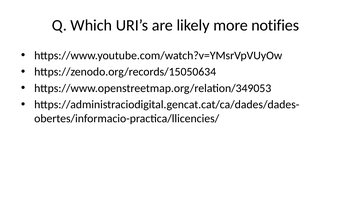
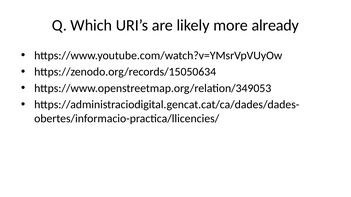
notifies: notifies -> already (275, 25)
